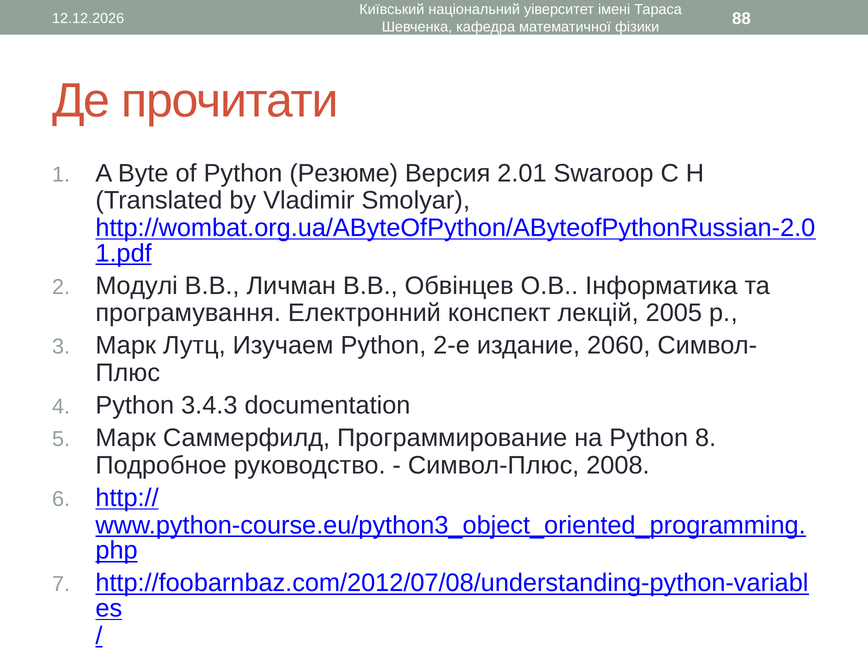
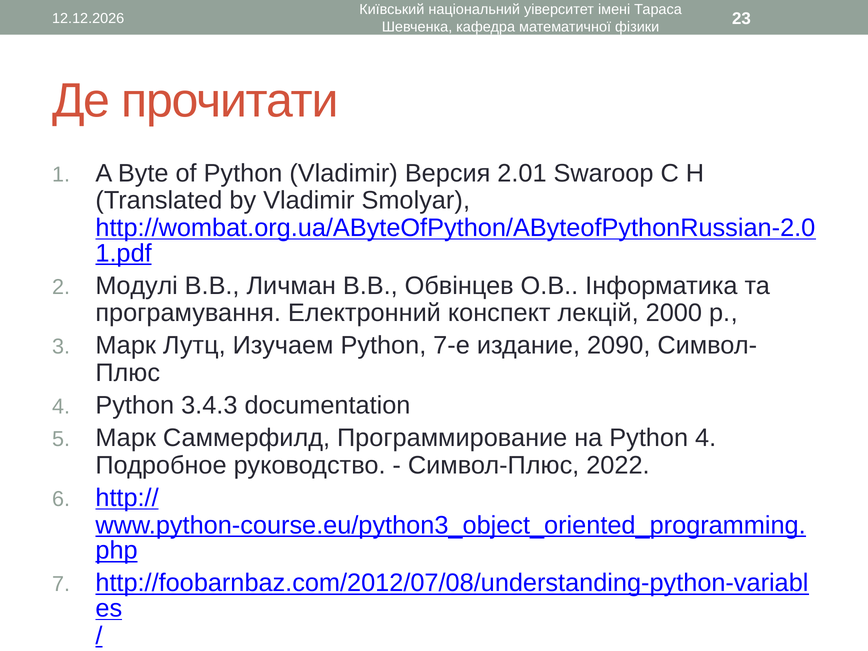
88: 88 -> 23 (741, 19)
Python Резюме: Резюме -> Vladimir (344, 173)
2005: 2005 -> 2000 (674, 313)
2-е: 2-е -> 7-е (452, 346)
2060: 2060 -> 2090 (619, 346)
Python 8: 8 -> 4 (706, 438)
2008: 2008 -> 2022 (618, 465)
